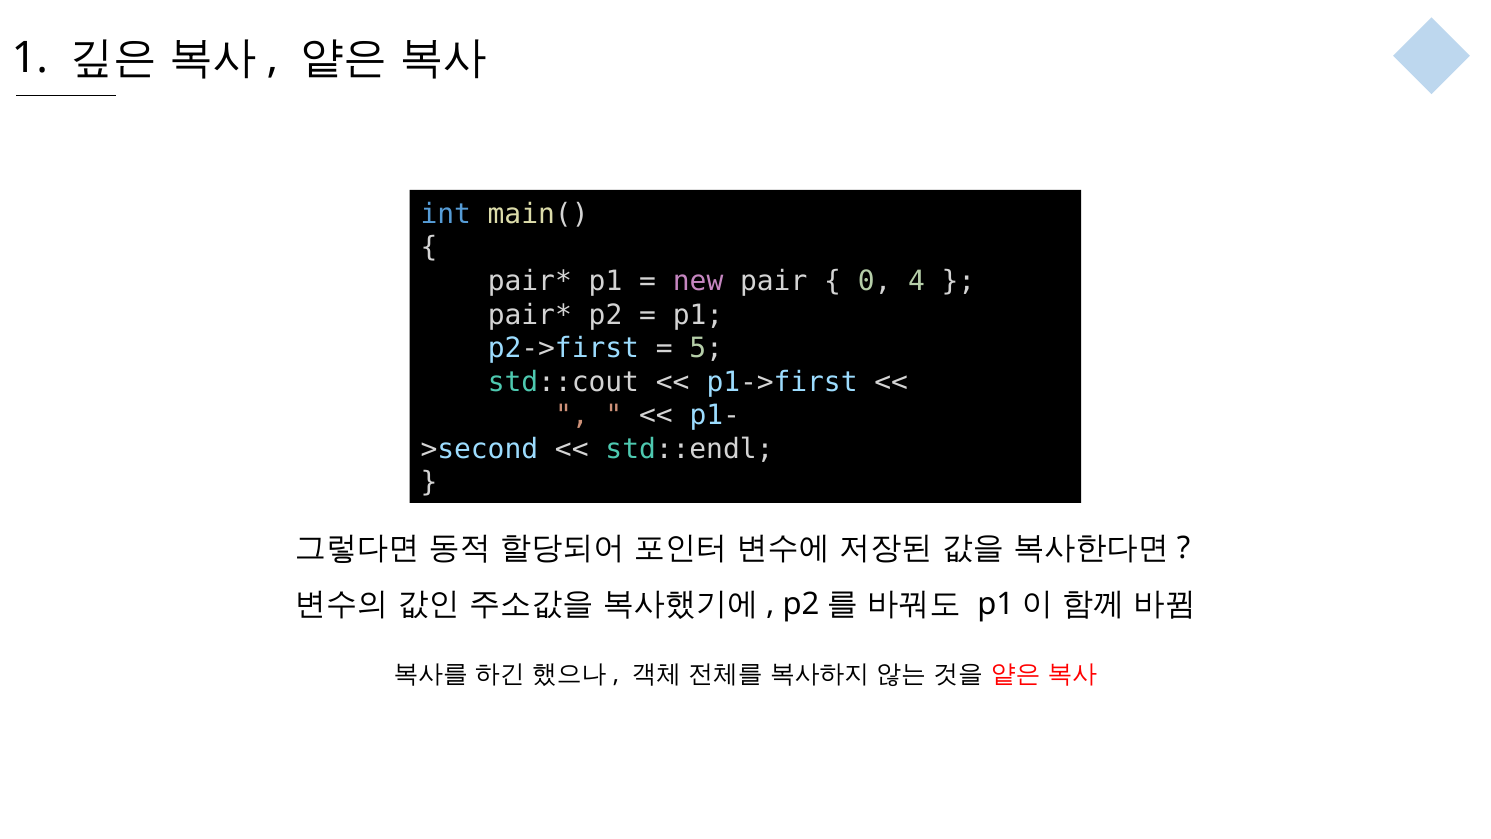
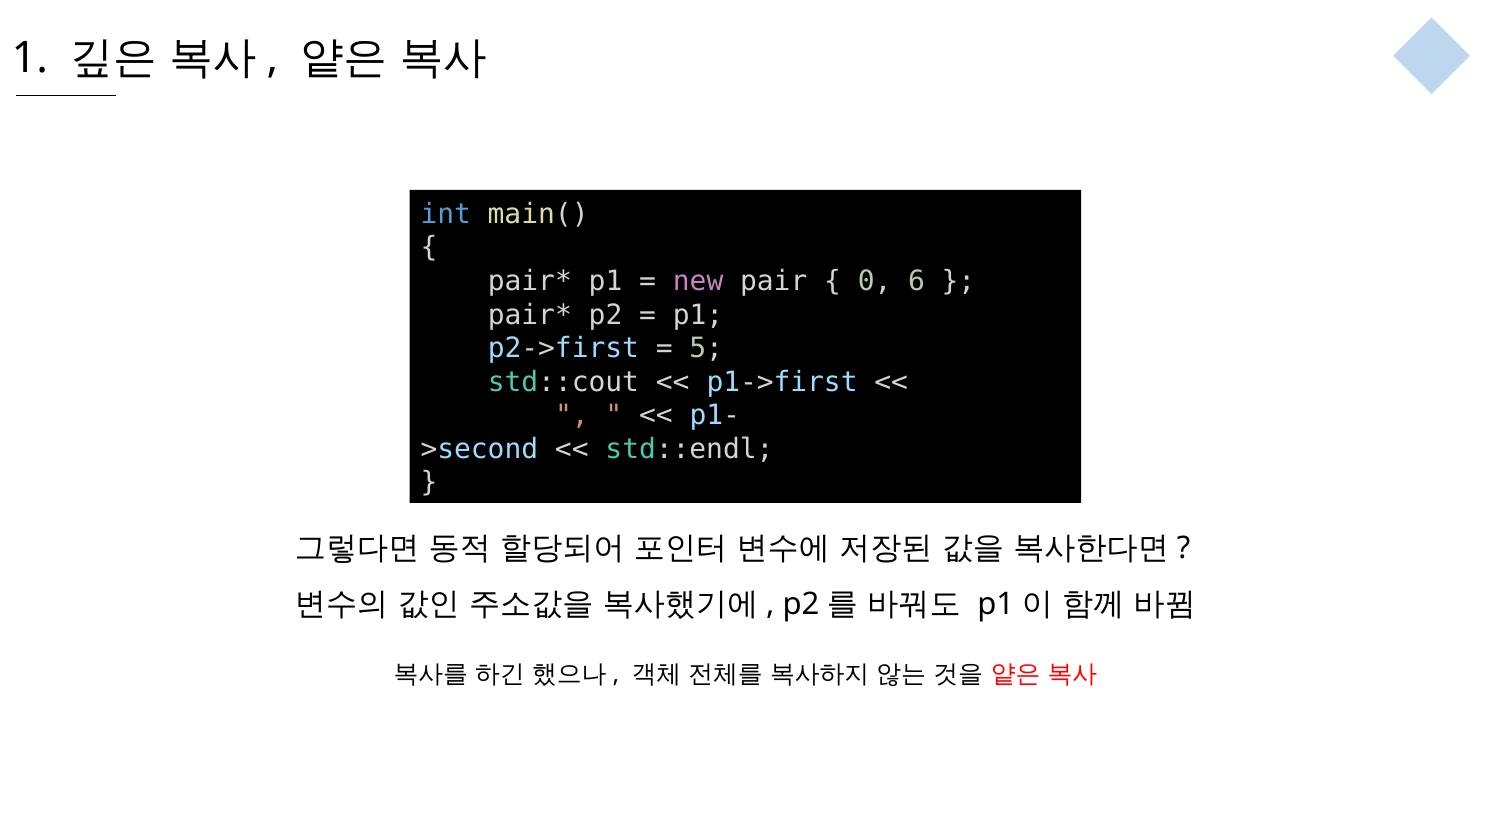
4: 4 -> 6 (917, 281)
